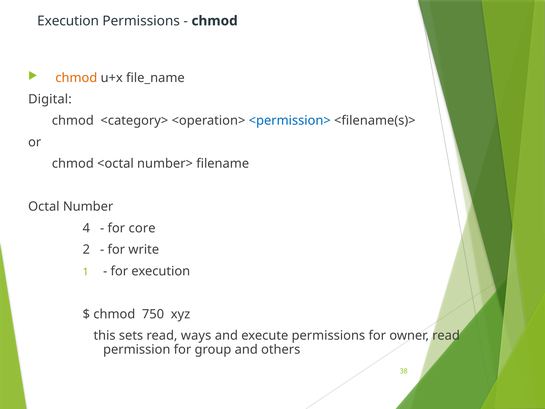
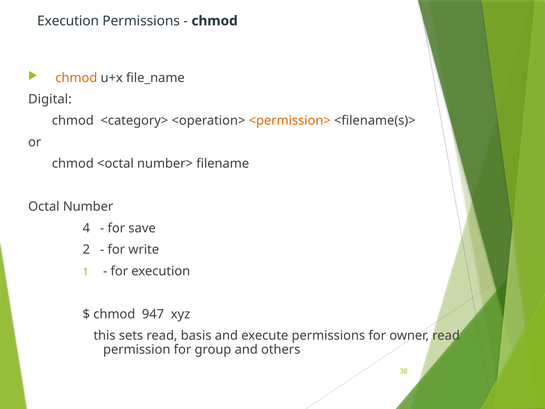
<permission> colour: blue -> orange (290, 121)
core: core -> save (142, 228)
750: 750 -> 947 (153, 314)
ways: ways -> basis (196, 335)
